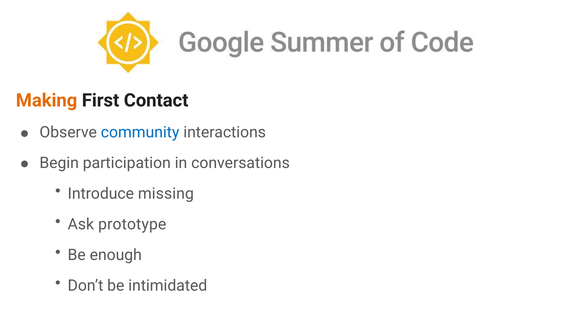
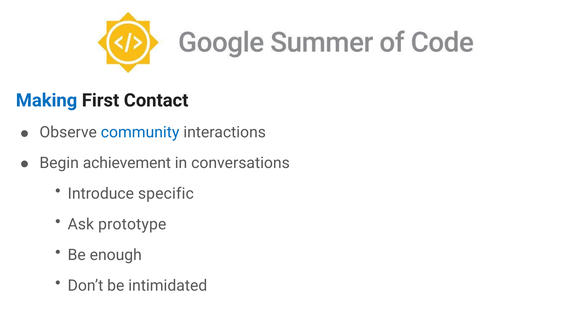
Making colour: orange -> blue (47, 101)
participation: participation -> achievement (127, 163)
missing: missing -> specific (166, 194)
